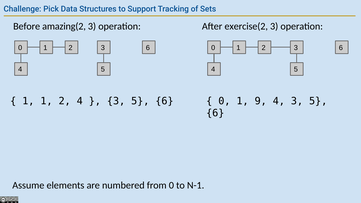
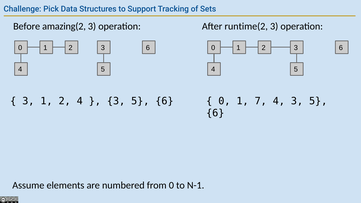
exercise(2: exercise(2 -> runtime(2 (246, 26)
1: 1 -> 3 (28, 101)
9: 9 -> 7 (261, 101)
